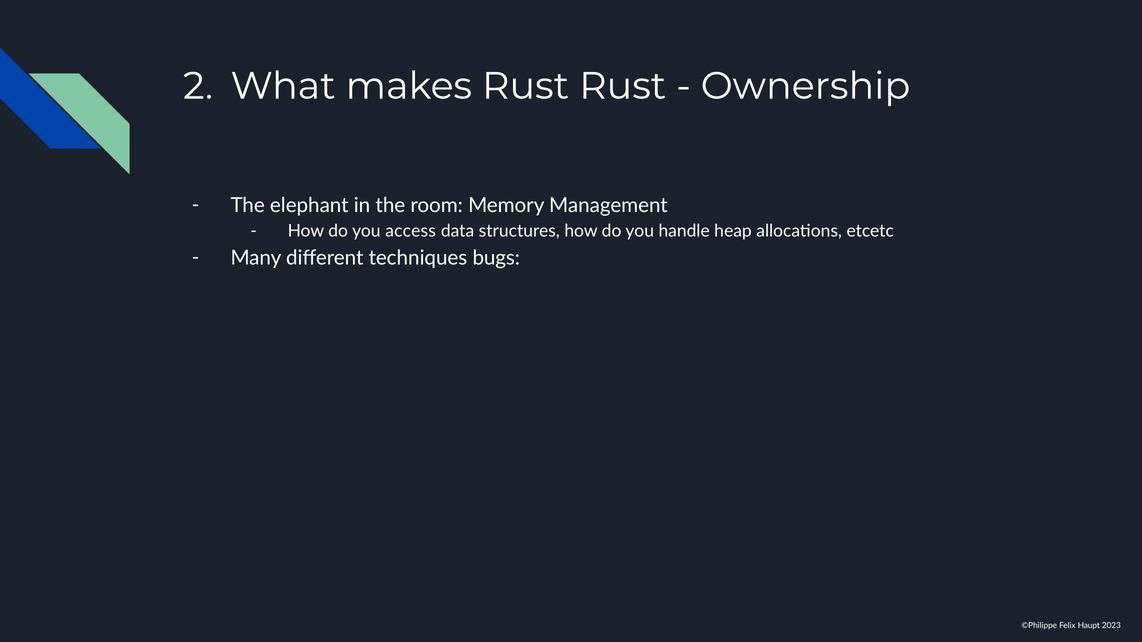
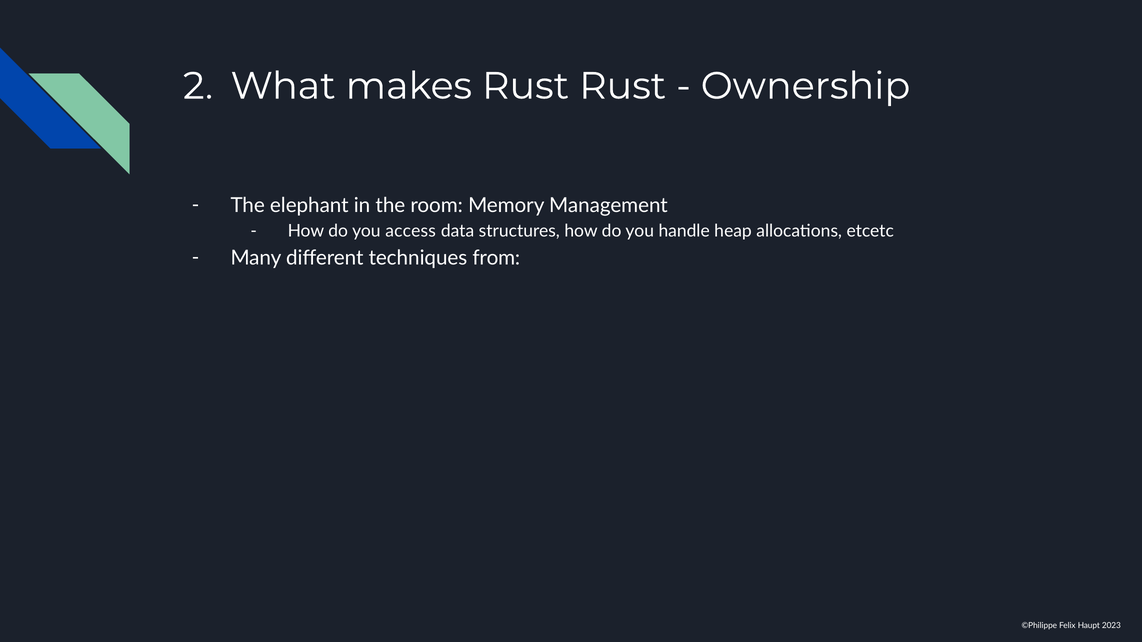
bugs: bugs -> from (496, 258)
